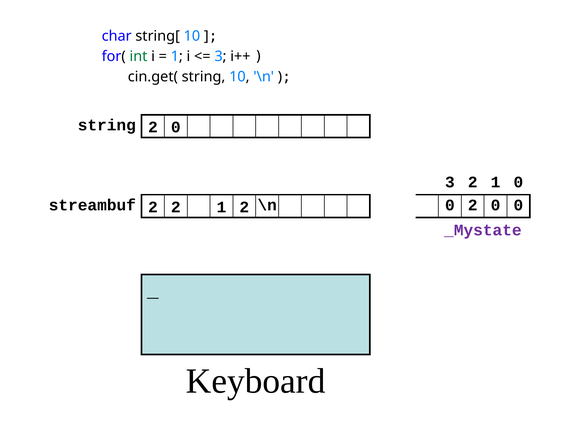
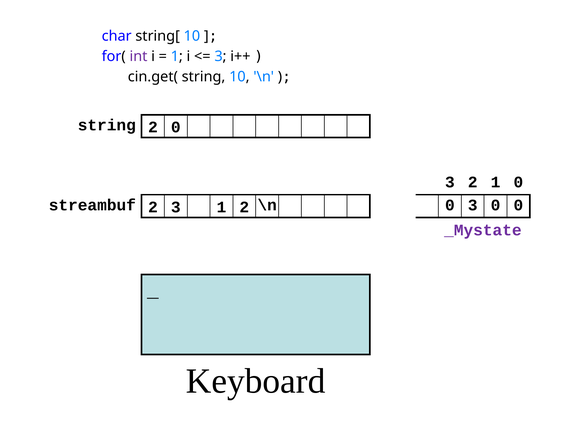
int colour: green -> purple (138, 56)
2: 2 -> 3 (473, 205)
2 2: 2 -> 3 (176, 207)
